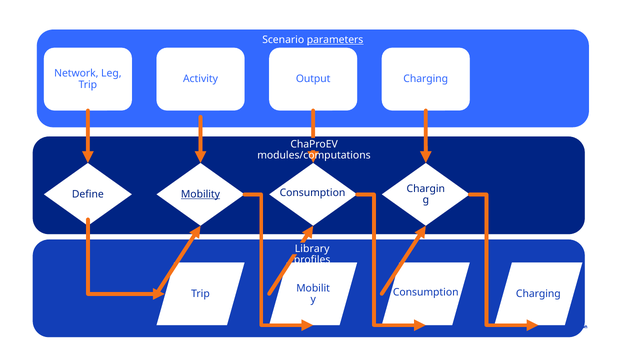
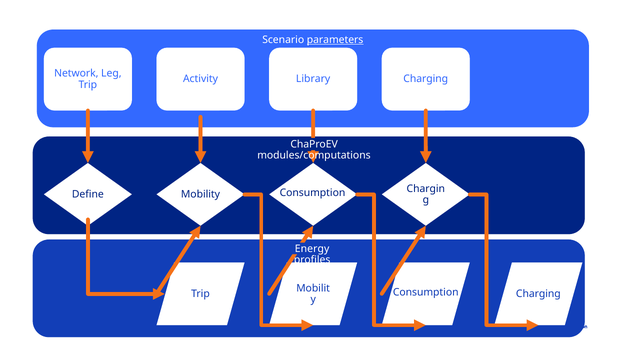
Output: Output -> Library (313, 79)
Mobility underline: present -> none (200, 194)
Library: Library -> Energy (312, 249)
